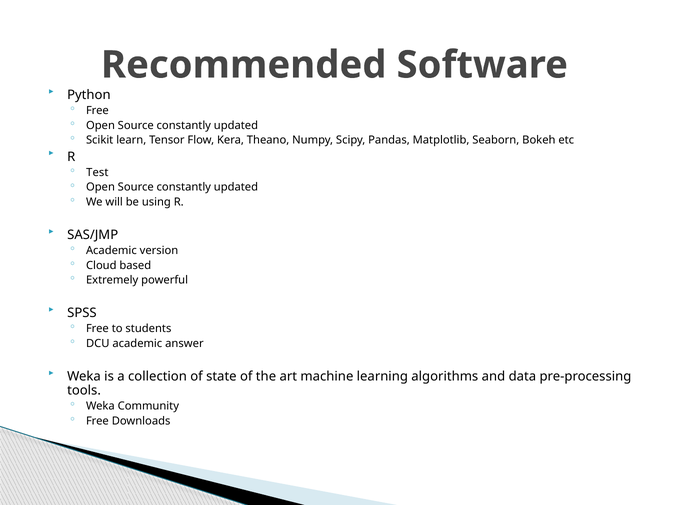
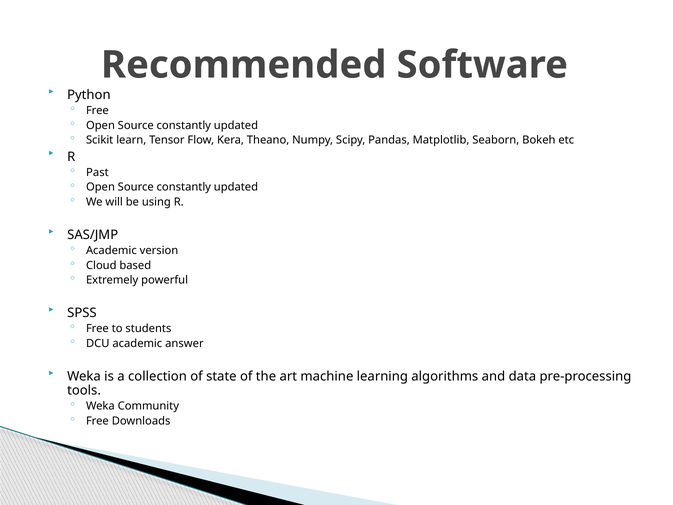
Test: Test -> Past (97, 172)
